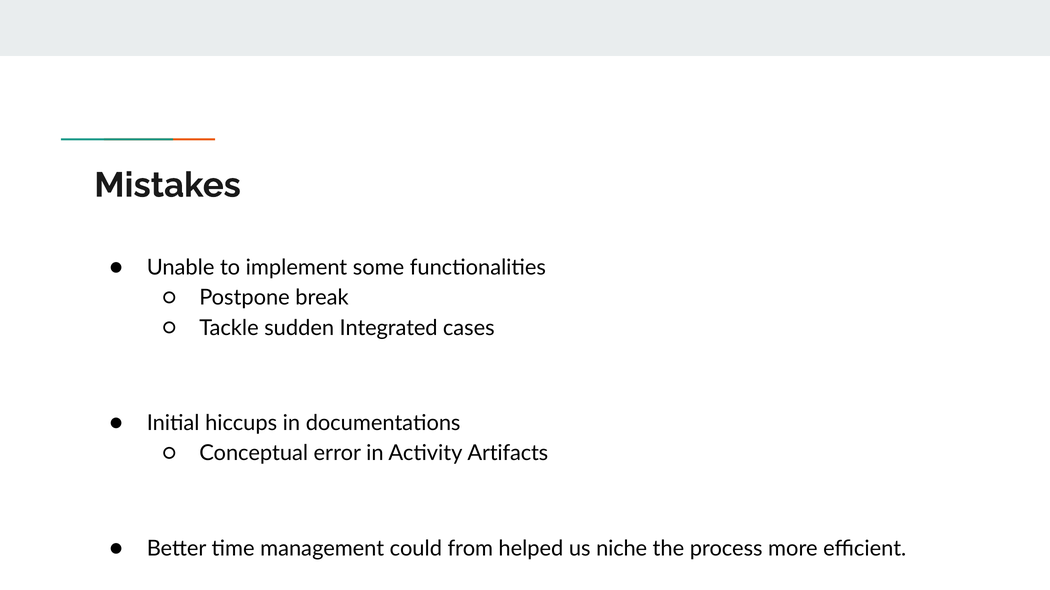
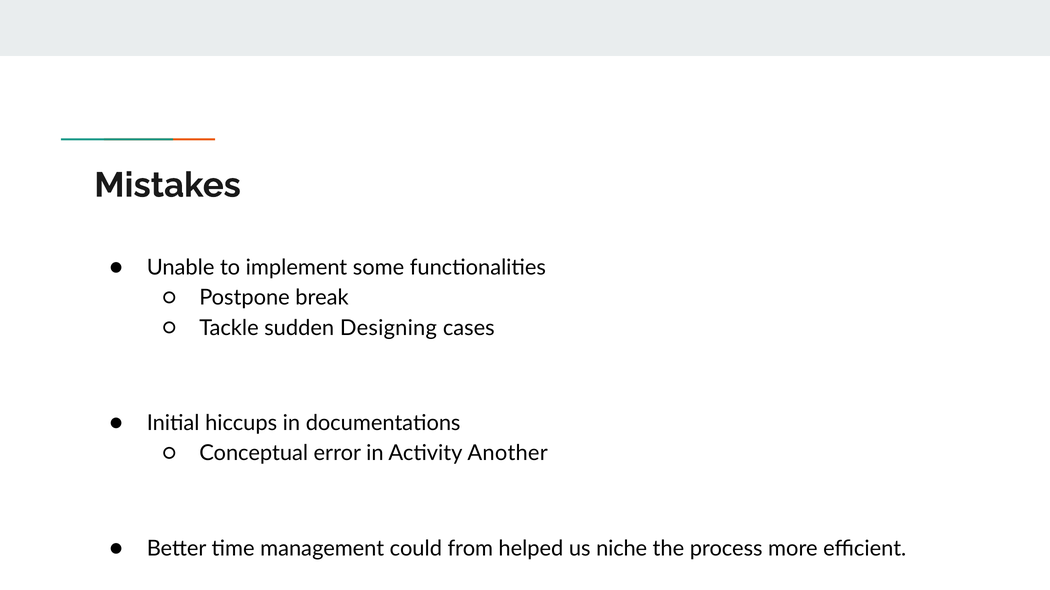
Integrated: Integrated -> Designing (388, 328)
Artifacts: Artifacts -> Another (508, 454)
